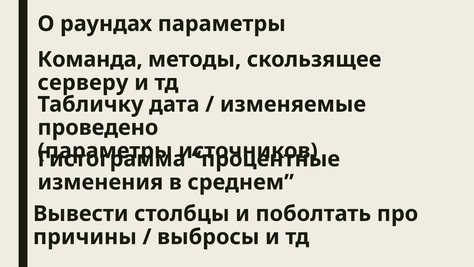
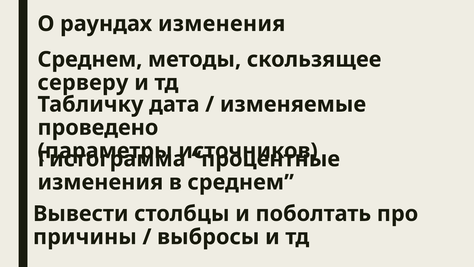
раундах параметры: параметры -> изменения (222, 24)
Команда: Команда -> Среднем (90, 59)
